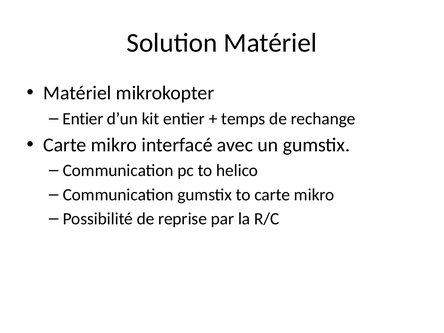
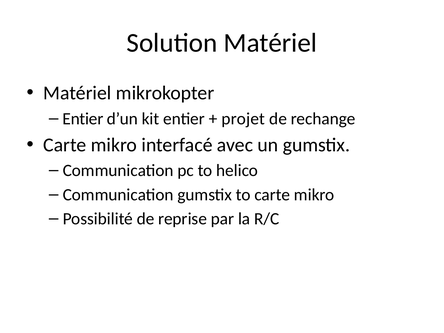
temps: temps -> projet (243, 119)
